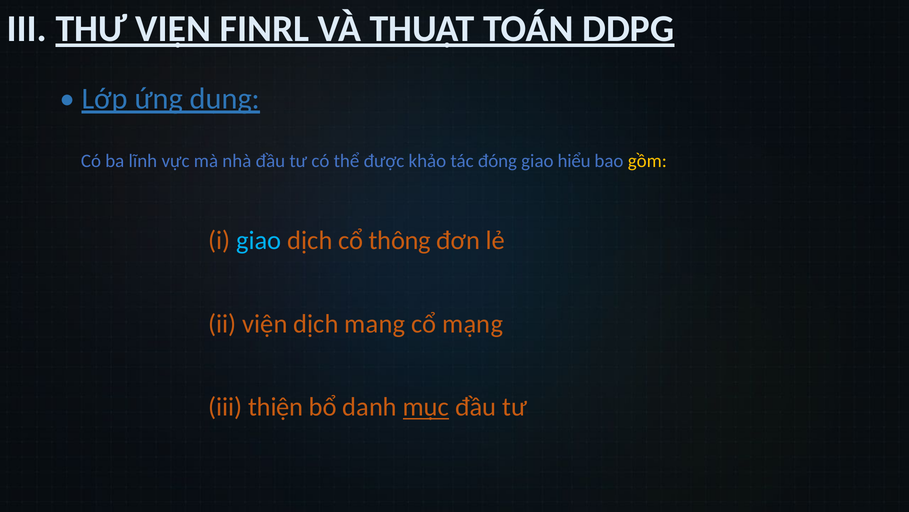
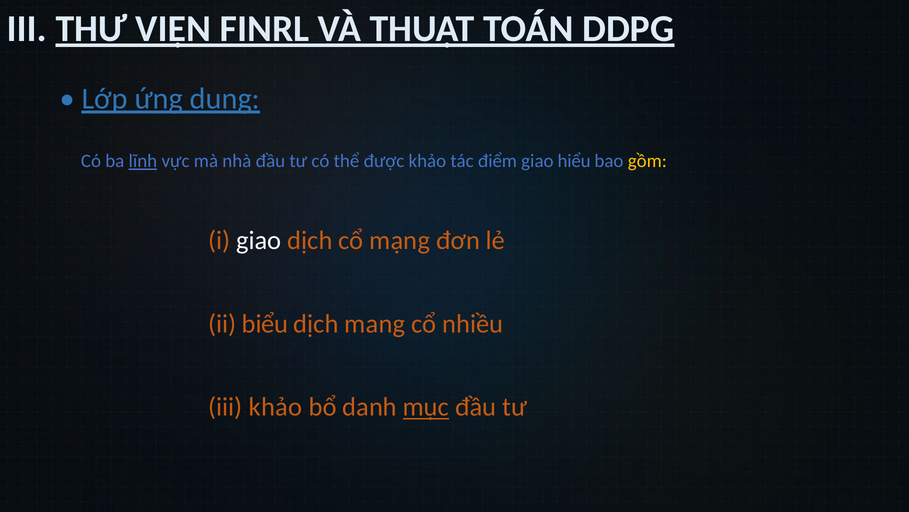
lĩnh underline: none -> present (143, 161)
đóng: đóng -> điểm (497, 161)
giao colour: light blue -> white (259, 240)
thông: thông -> mạng (400, 240)
ii viện: viện -> biểu (265, 323)
mạng: mạng -> nhiều (473, 323)
iii thiện: thiện -> khảo (275, 407)
